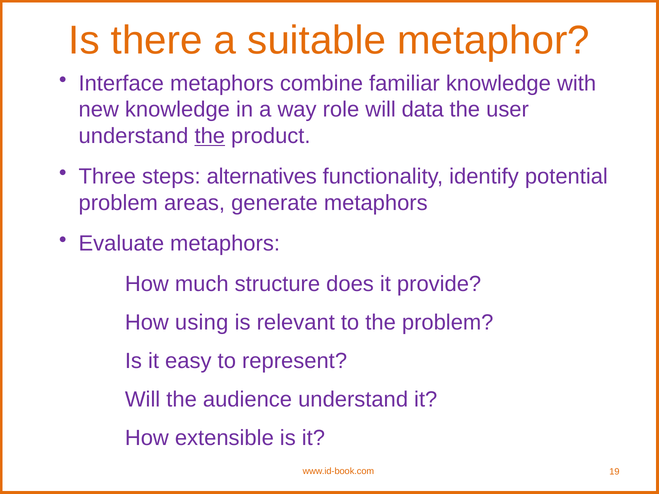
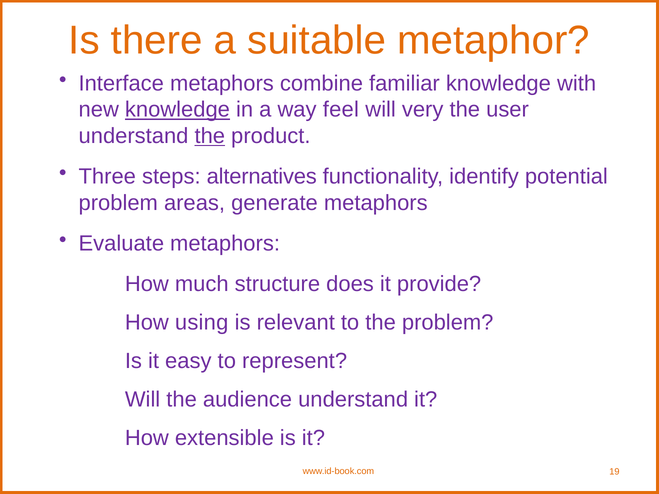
knowledge underline: none -> present (177, 110)
role: role -> feel (341, 110)
data: data -> very (423, 110)
